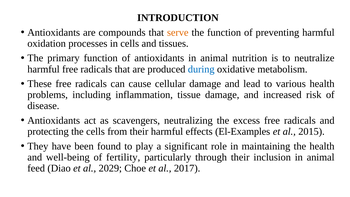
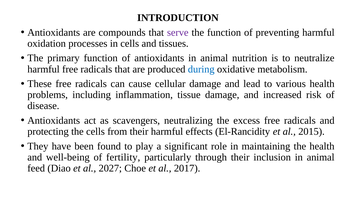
serve colour: orange -> purple (178, 32)
El-Examples: El-Examples -> El-Rancidity (243, 131)
2029: 2029 -> 2027 (110, 168)
